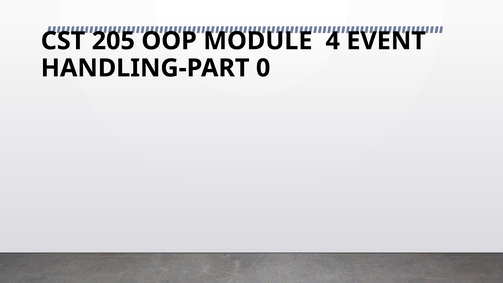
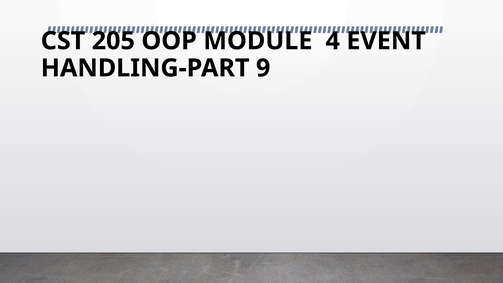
0: 0 -> 9 (263, 68)
